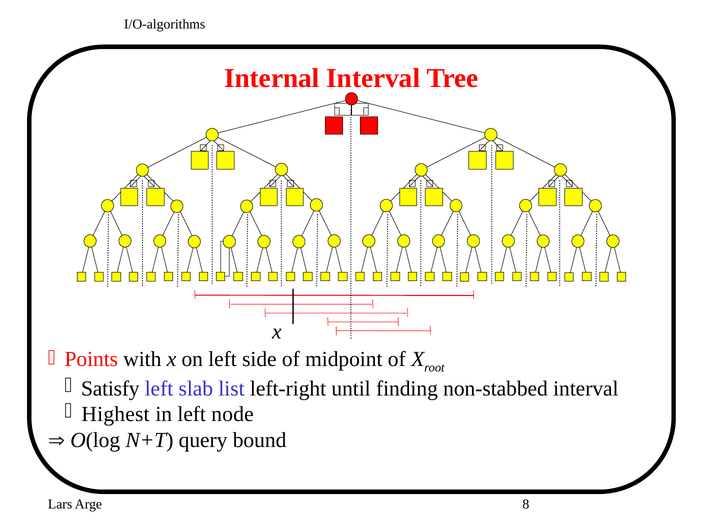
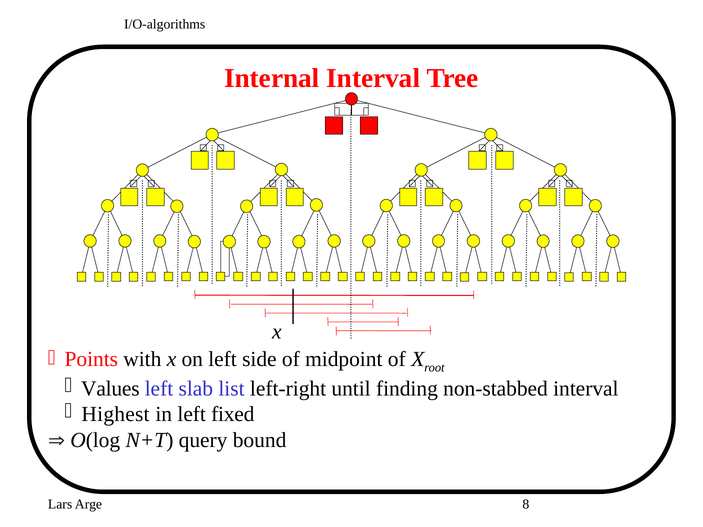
Satisfy: Satisfy -> Values (110, 389)
node: node -> fixed (233, 414)
